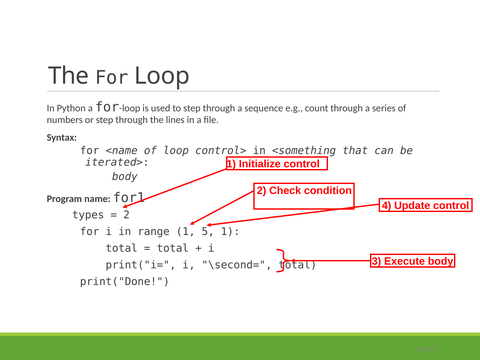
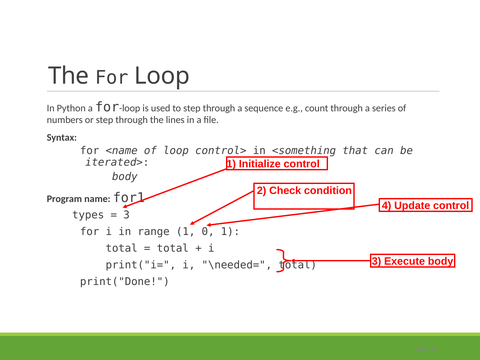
2: 2 -> 3 (127, 215)
5: 5 -> 0 (208, 232)
\second=: \second= -> \needed= (237, 265)
